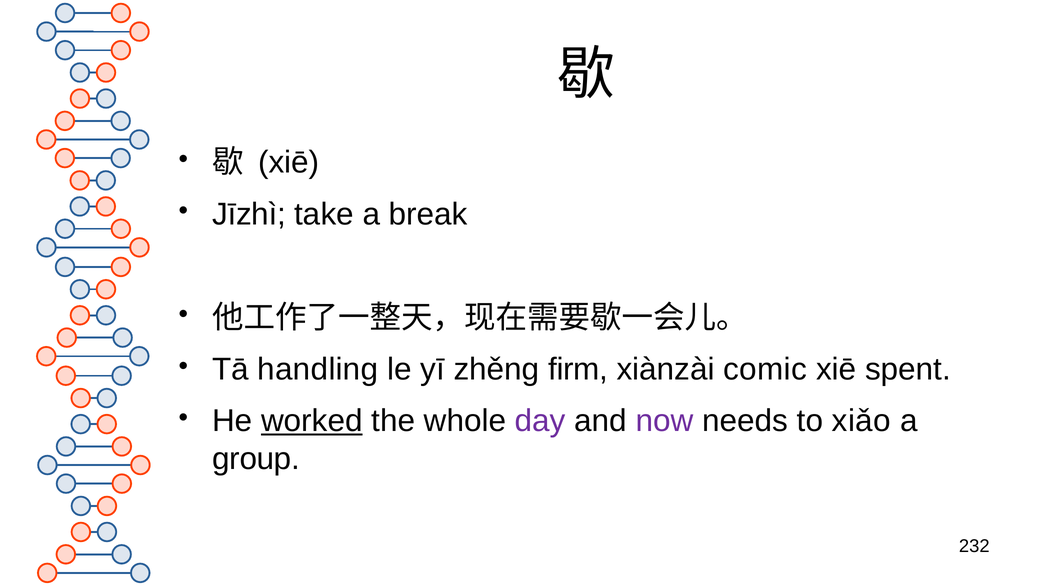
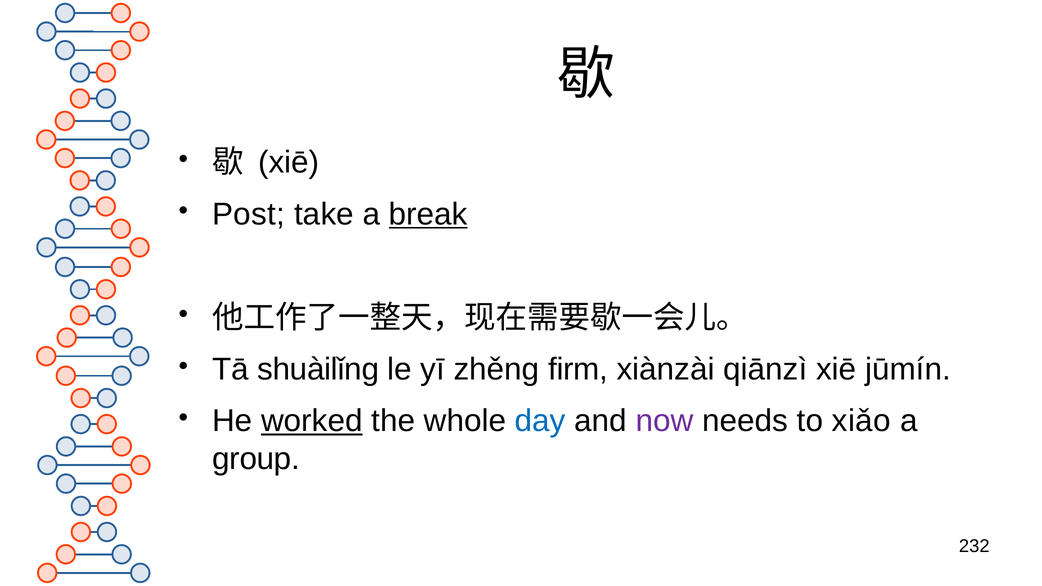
Jīzhì: Jīzhì -> Post (249, 214)
break underline: none -> present (428, 214)
handling: handling -> shuàilǐng (318, 369)
comic: comic -> qiānzì (765, 369)
spent: spent -> jūmín (908, 369)
day colour: purple -> blue (540, 421)
